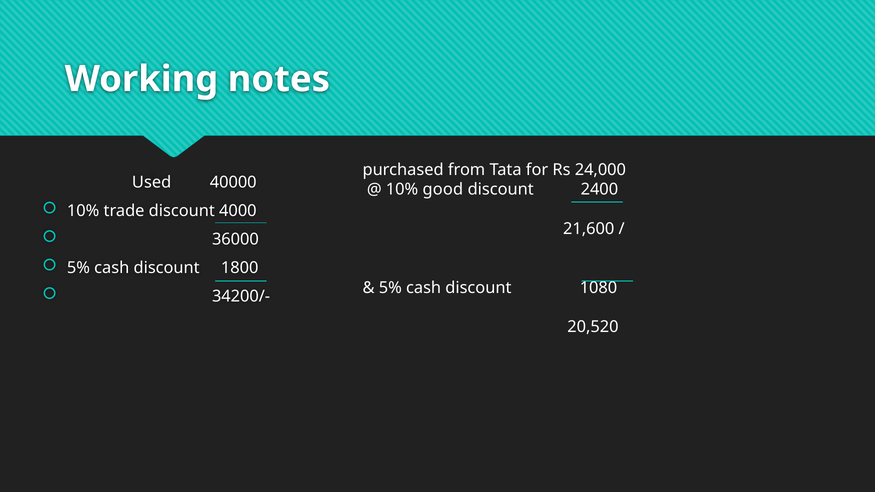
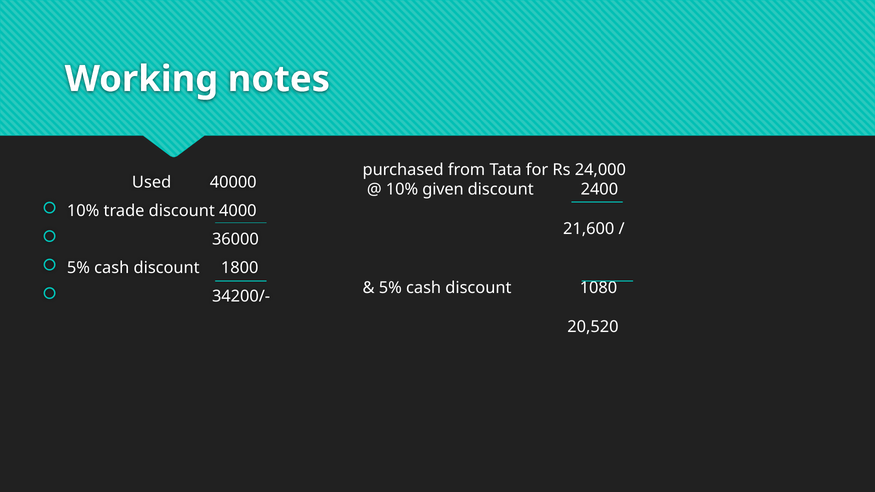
good: good -> given (443, 189)
